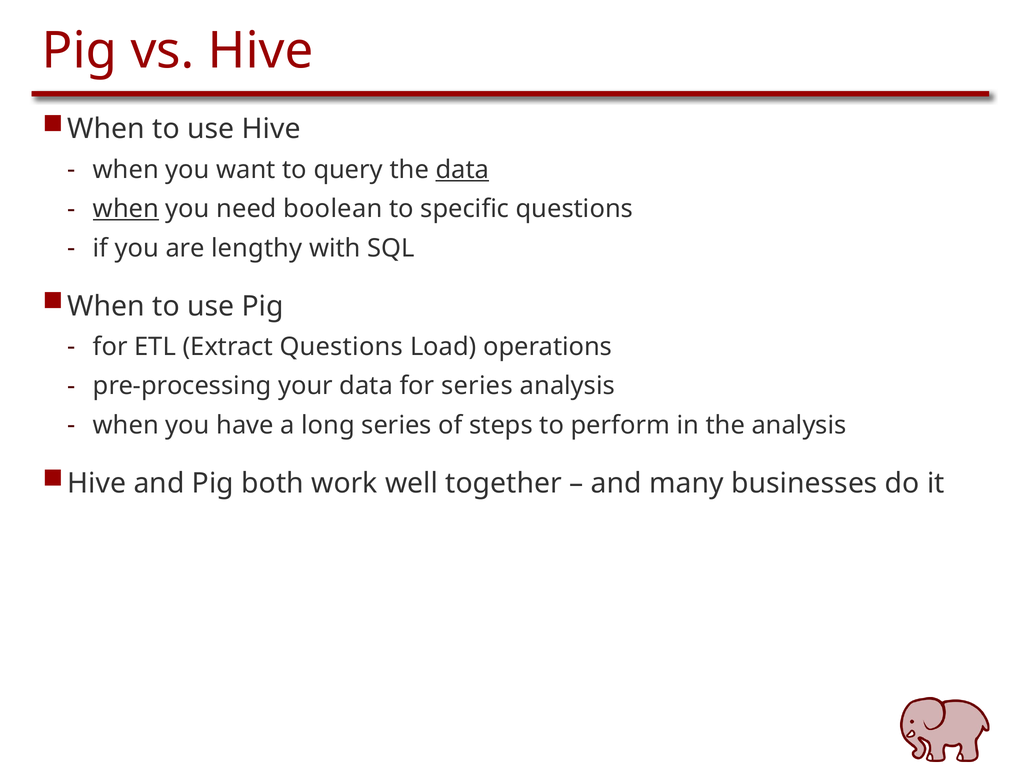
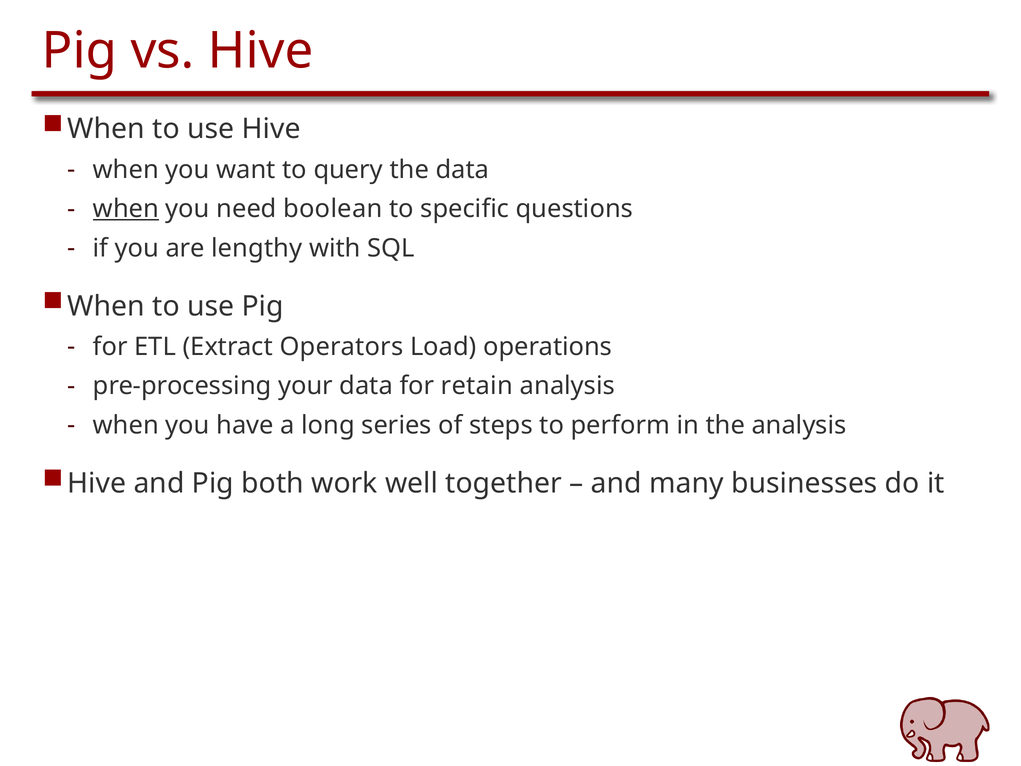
data underline: present -> none (462, 170)
Extract Questions: Questions -> Operators (341, 347)
for series: series -> retain (477, 386)
